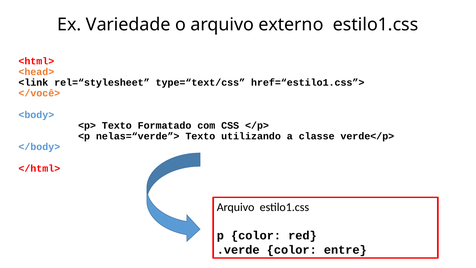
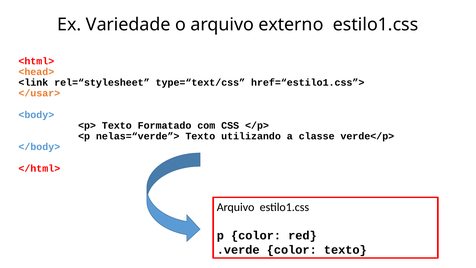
</você>: </você> -> </usar> (39, 93)
color entre: entre -> texto (345, 250)
